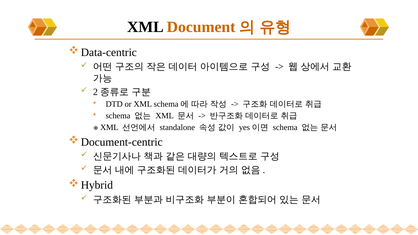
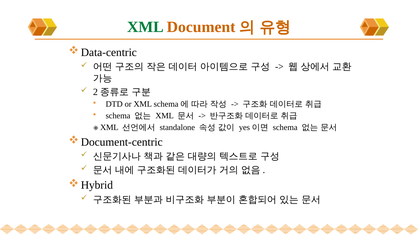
XML colour: black -> green (145, 27)
